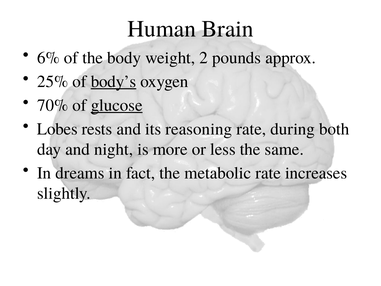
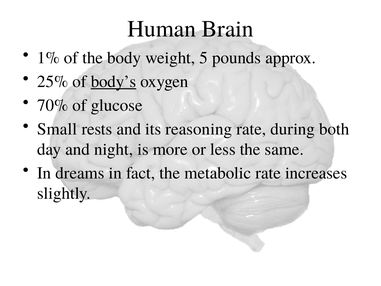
6%: 6% -> 1% (48, 58)
2: 2 -> 5 (204, 58)
glucose underline: present -> none (117, 105)
Lobes: Lobes -> Small (57, 129)
